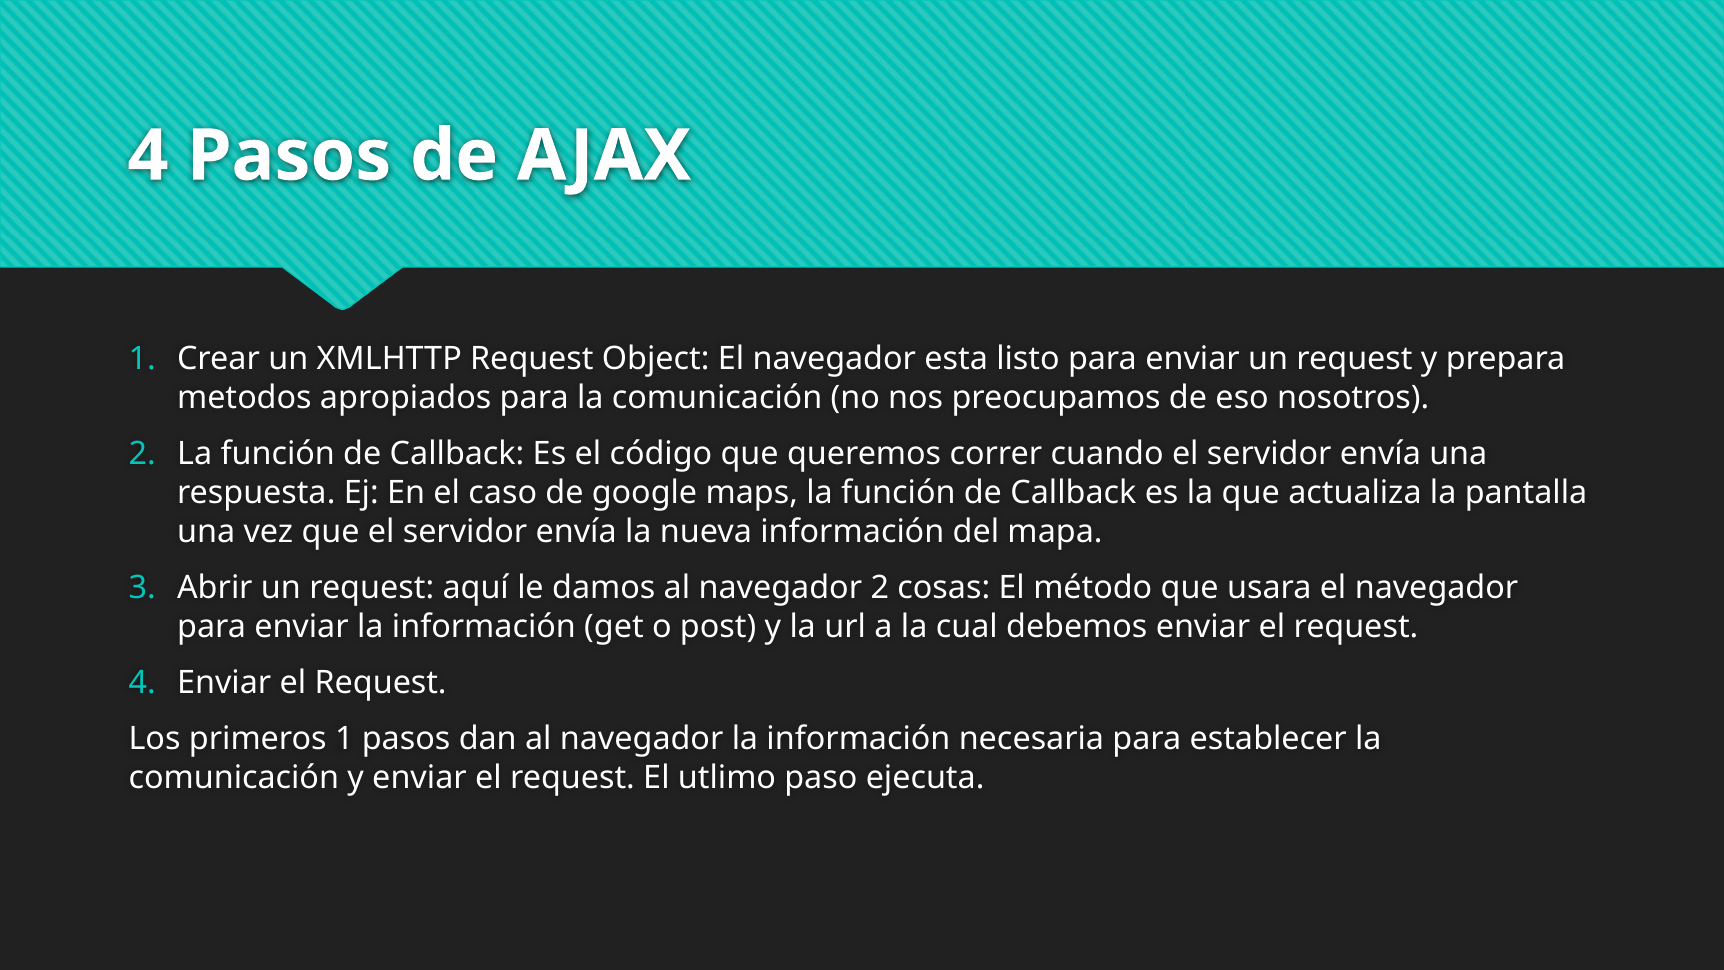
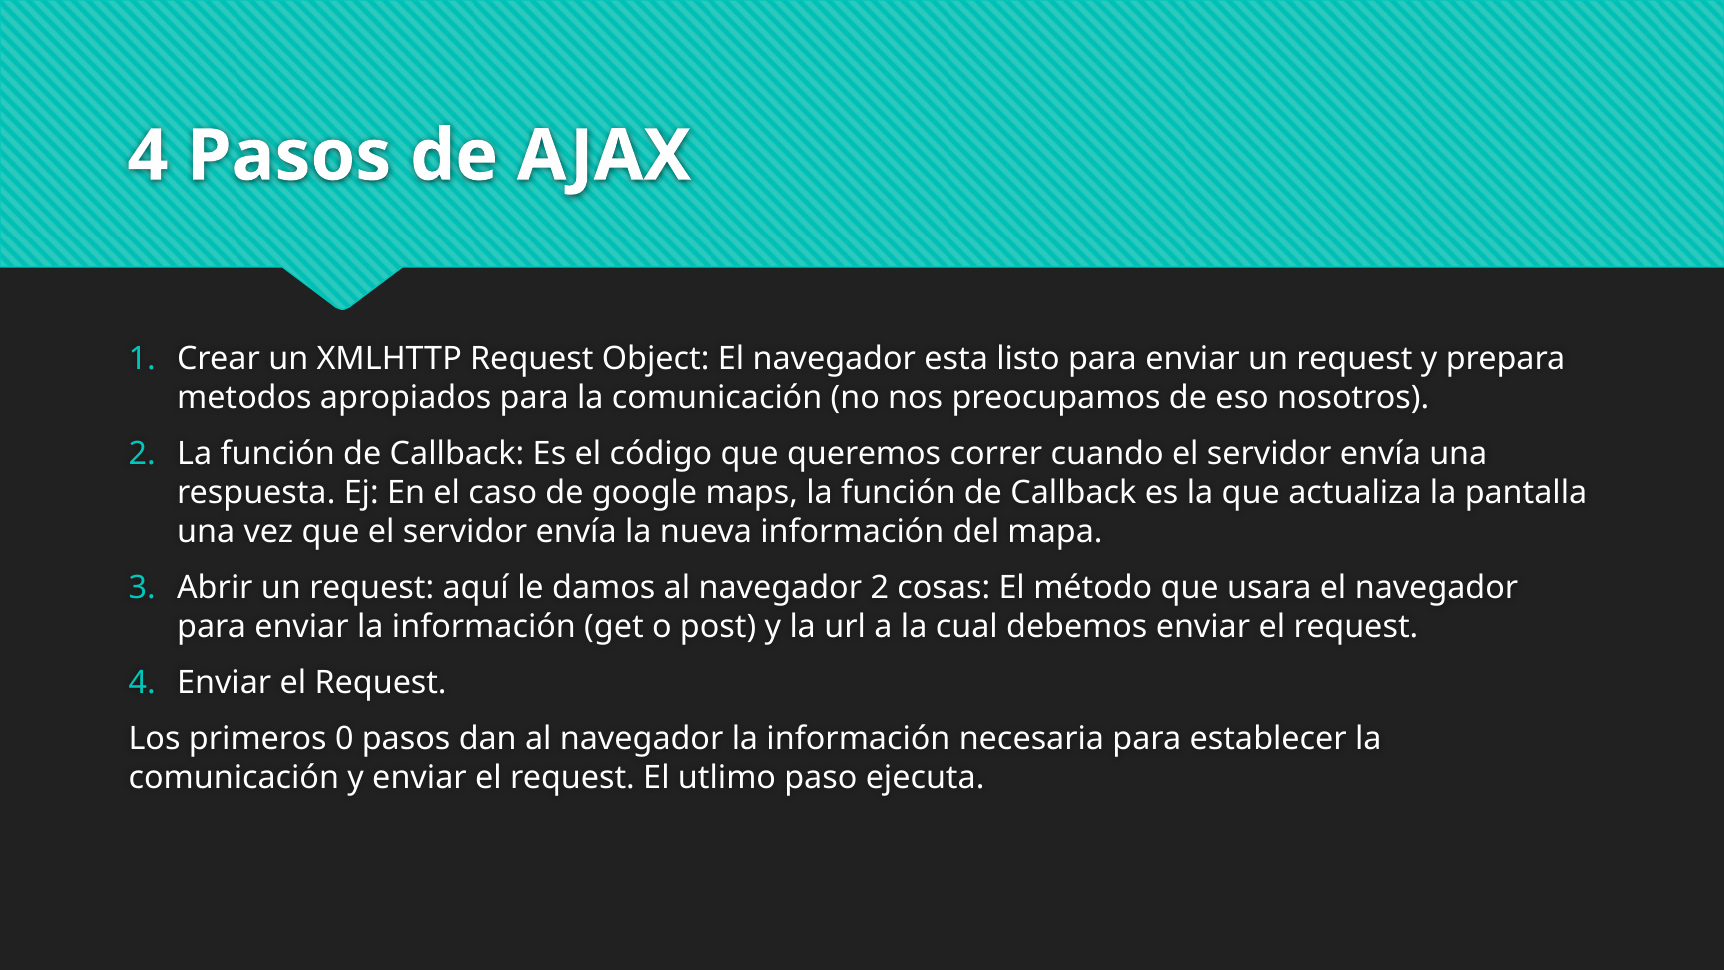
primeros 1: 1 -> 0 (344, 739)
